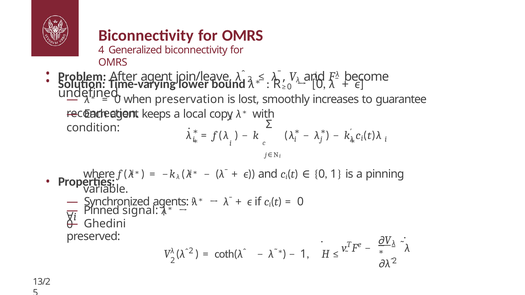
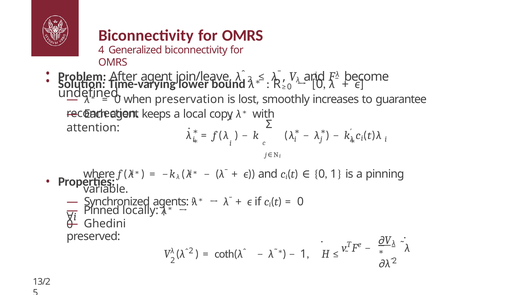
condition: condition -> attention (93, 128)
signal: signal -> locally (140, 211)
